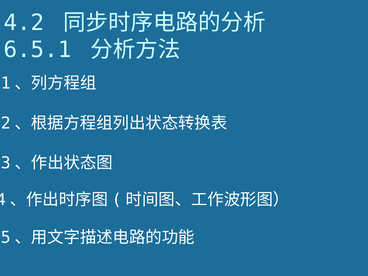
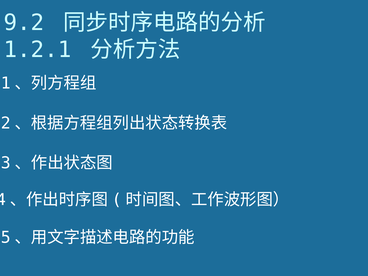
4.2: 4.2 -> 9.2 (24, 23)
6.5.1: 6.5.1 -> 1.2.1 (38, 50)
